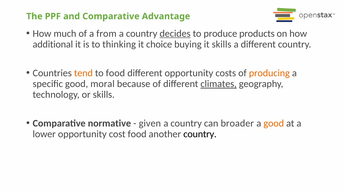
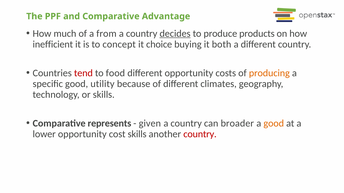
additional: additional -> inefficient (53, 44)
thinking: thinking -> concept (119, 44)
it skills: skills -> both (222, 44)
tend colour: orange -> red (83, 73)
moral: moral -> utility (102, 84)
climates underline: present -> none (219, 84)
normative: normative -> represents (109, 124)
cost food: food -> skills (137, 134)
country colour: black -> red (200, 134)
